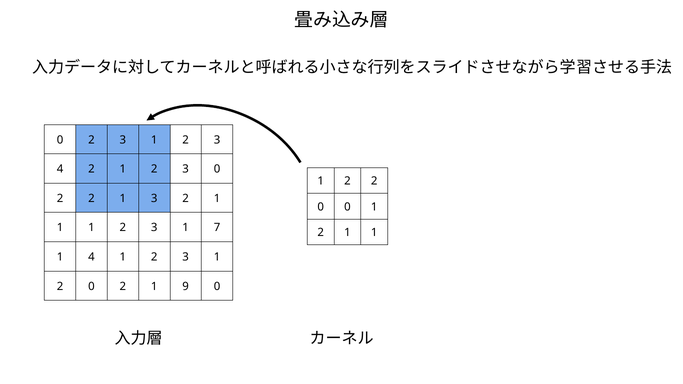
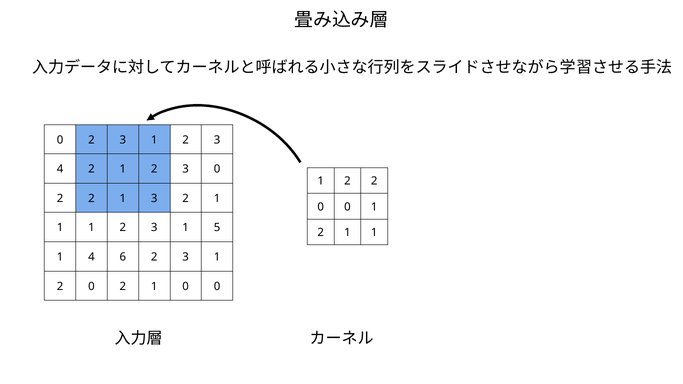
7: 7 -> 5 (217, 228)
4 1: 1 -> 6 (123, 257)
1 9: 9 -> 0 (186, 286)
